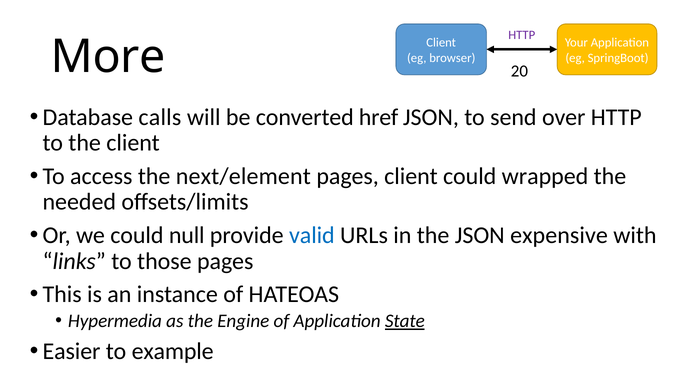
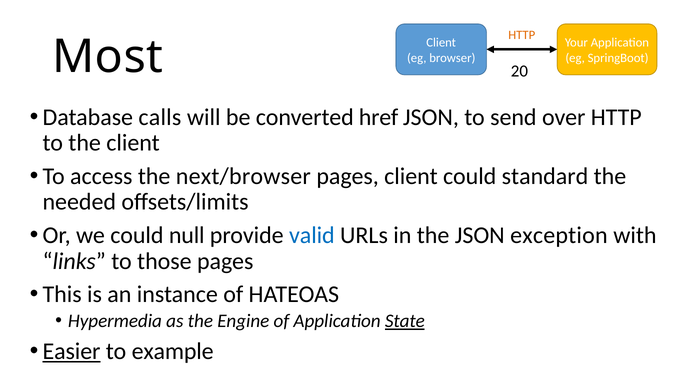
HTTP colour: purple -> orange (522, 35)
More: More -> Most (108, 57)
next/element: next/element -> next/browser (243, 176)
wrapped: wrapped -> standard (545, 176)
expensive: expensive -> exception (559, 235)
Easier underline: none -> present (72, 351)
